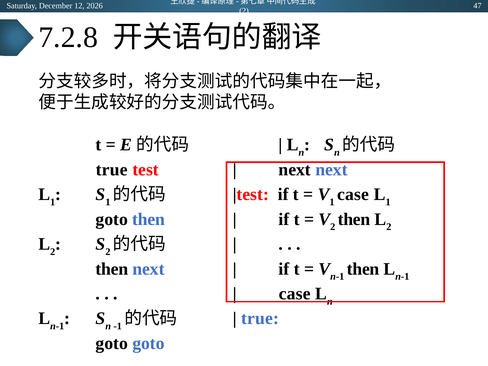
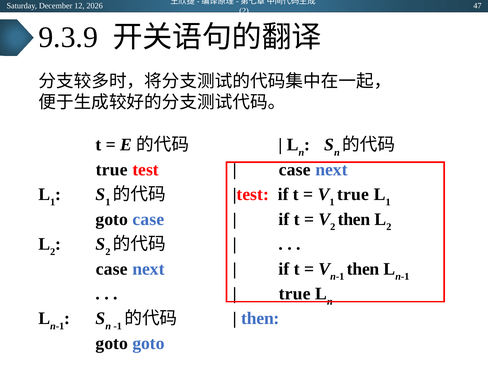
7.2.8: 7.2.8 -> 9.3.9 (68, 37)
next: next -> case (295, 170)
case: case -> true (353, 194)
goto then: then -> case (148, 219)
then: then -> case (112, 269)
case: case -> true (295, 294)
true: true -> then (260, 319)
